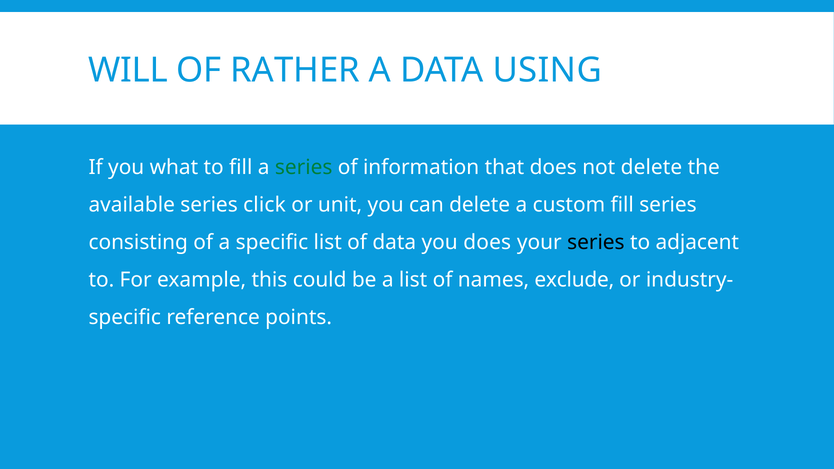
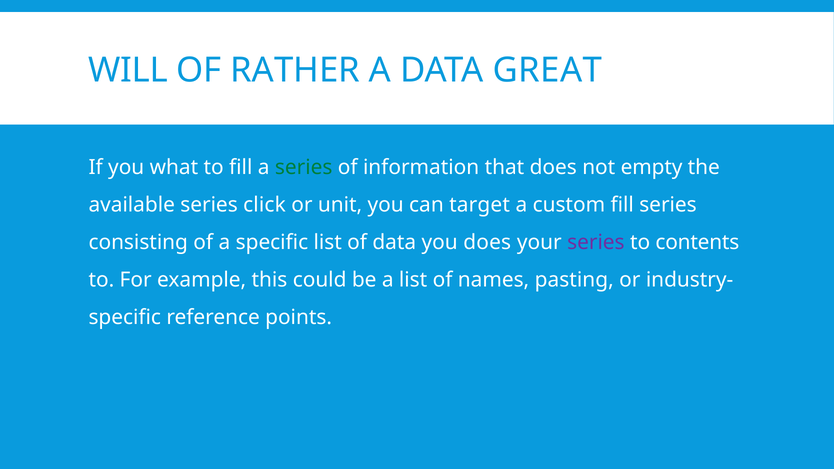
USING: USING -> GREAT (547, 70)
not delete: delete -> empty (652, 167)
can delete: delete -> target (480, 205)
series colour: black -> purple (596, 242)
adjacent: adjacent -> contents (697, 242)
exclude: exclude -> pasting (574, 280)
